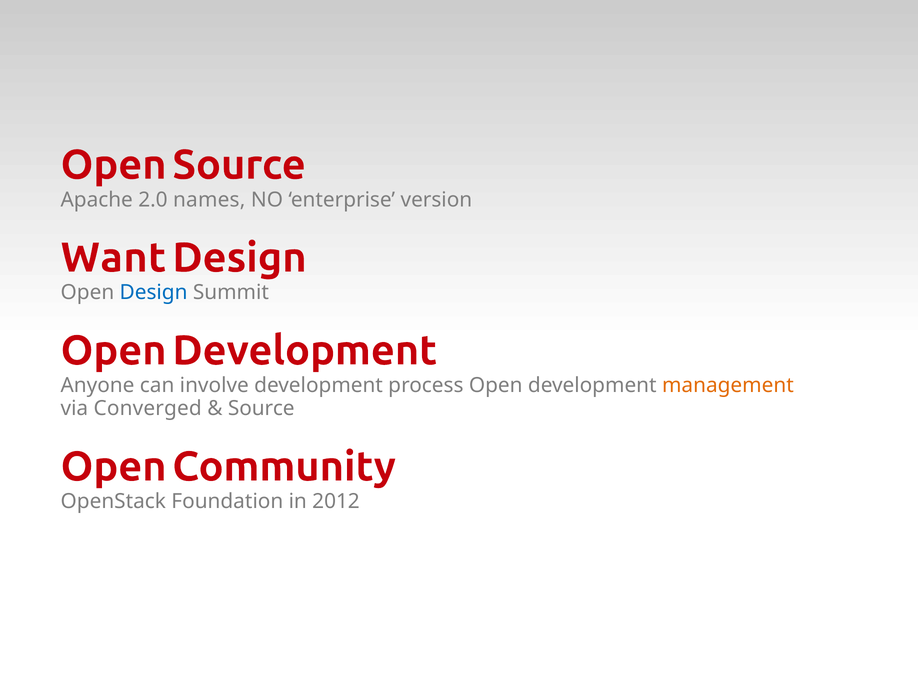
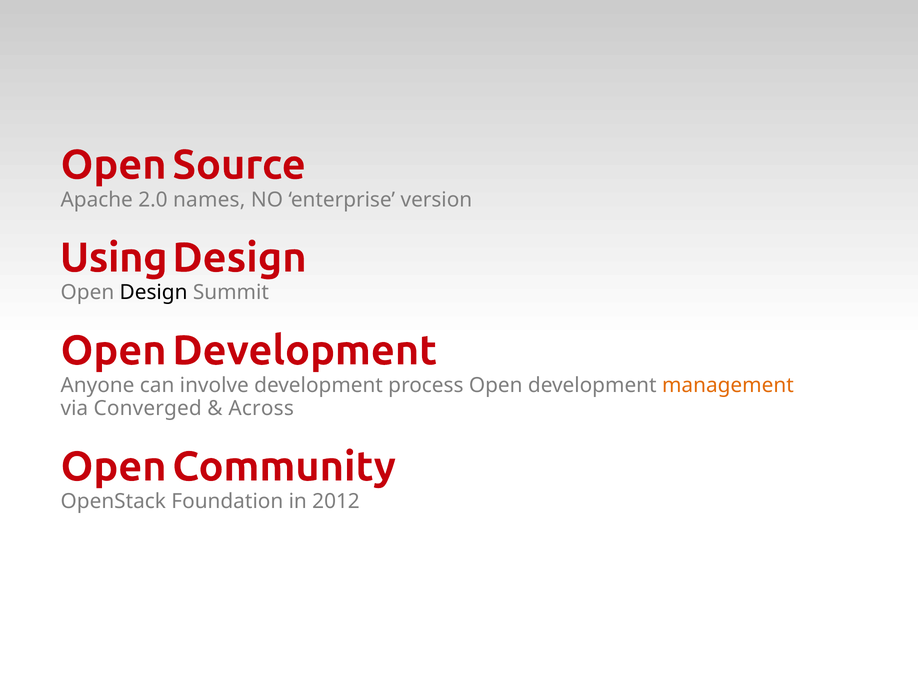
Want: Want -> Using (114, 258)
Design colour: blue -> black (154, 293)
Source: Source -> Across (261, 409)
